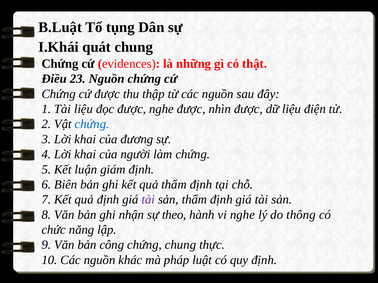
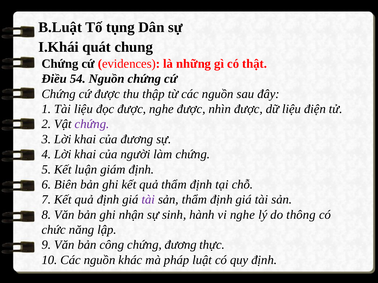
23: 23 -> 54 (78, 79)
chứng colour: blue -> purple (92, 124)
theo: theo -> sinh (174, 215)
chứng chung: chung -> đương (181, 245)
